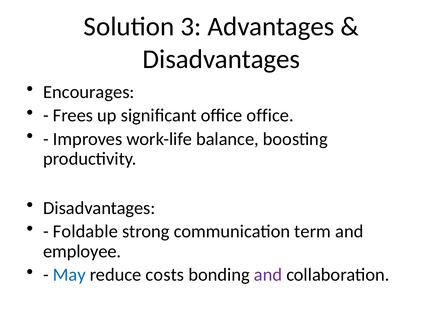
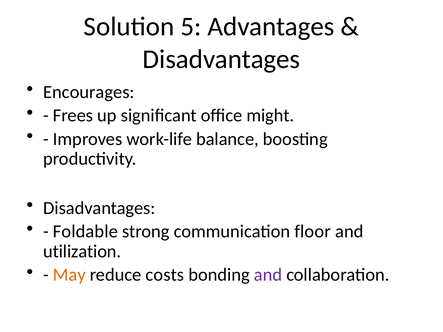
3: 3 -> 5 (191, 27)
office office: office -> might (270, 116)
term: term -> floor (313, 232)
employee: employee -> utilization (82, 252)
May colour: blue -> orange (69, 275)
